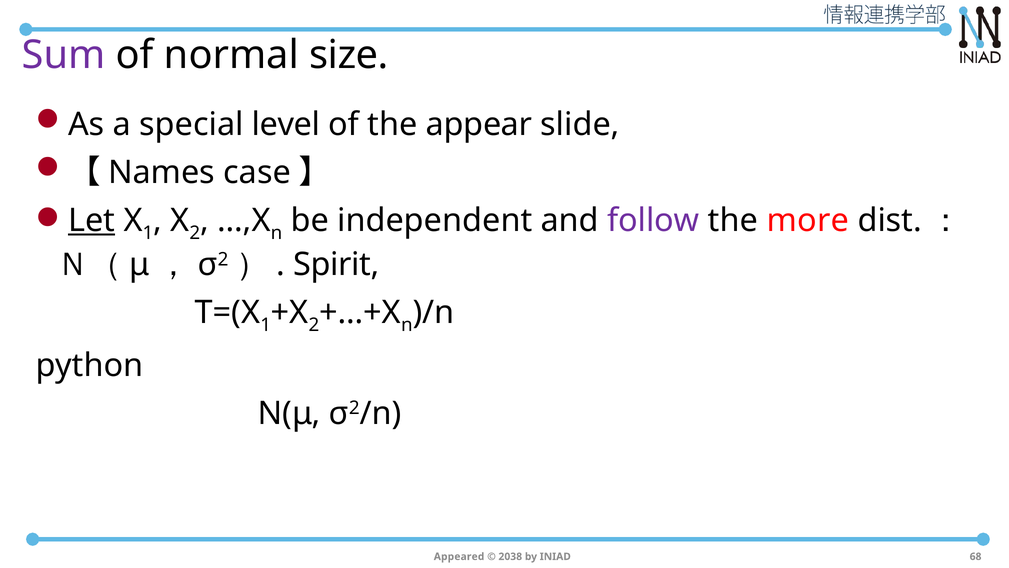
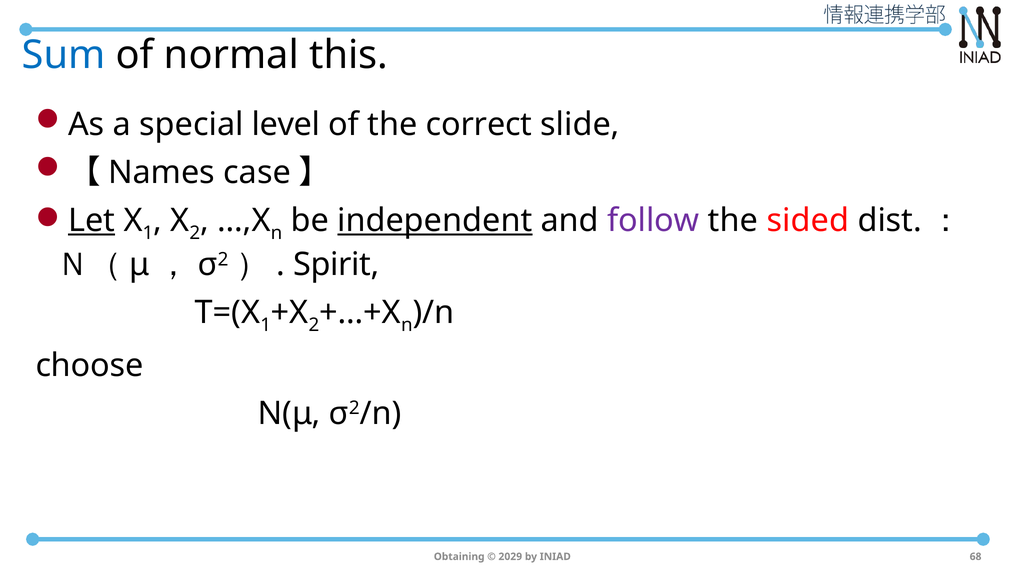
Sum colour: purple -> blue (64, 55)
size: size -> this (349, 55)
appear: appear -> correct (479, 125)
independent underline: none -> present (435, 220)
more: more -> sided (808, 220)
python: python -> choose (89, 365)
Appeared: Appeared -> Obtaining (459, 556)
2038: 2038 -> 2029 (510, 556)
